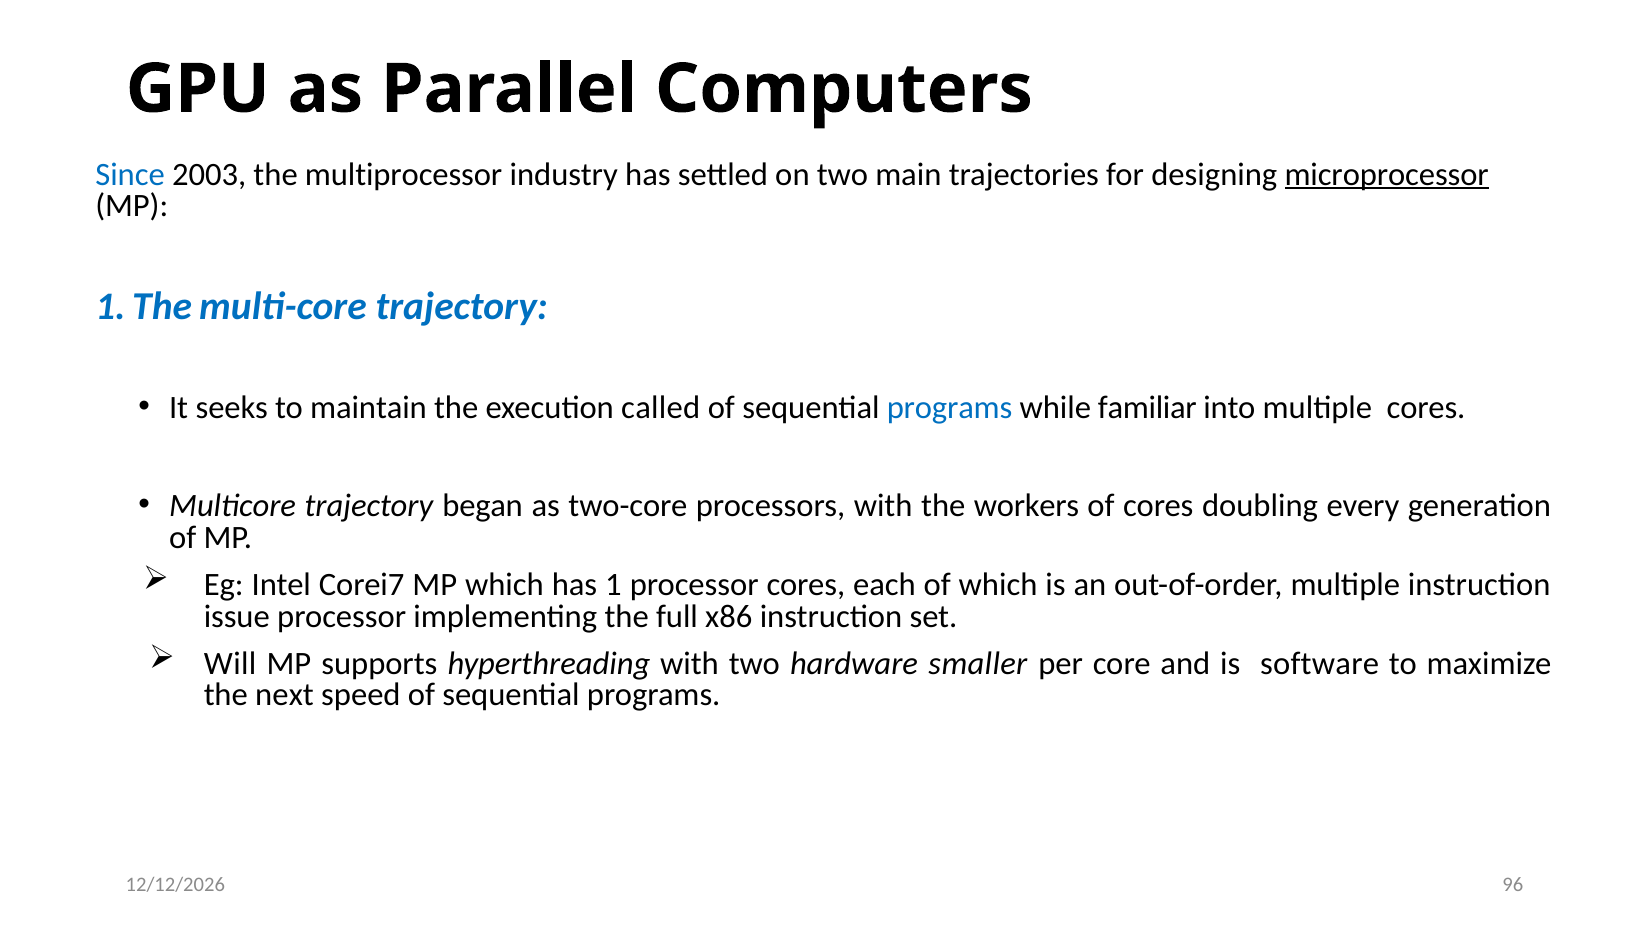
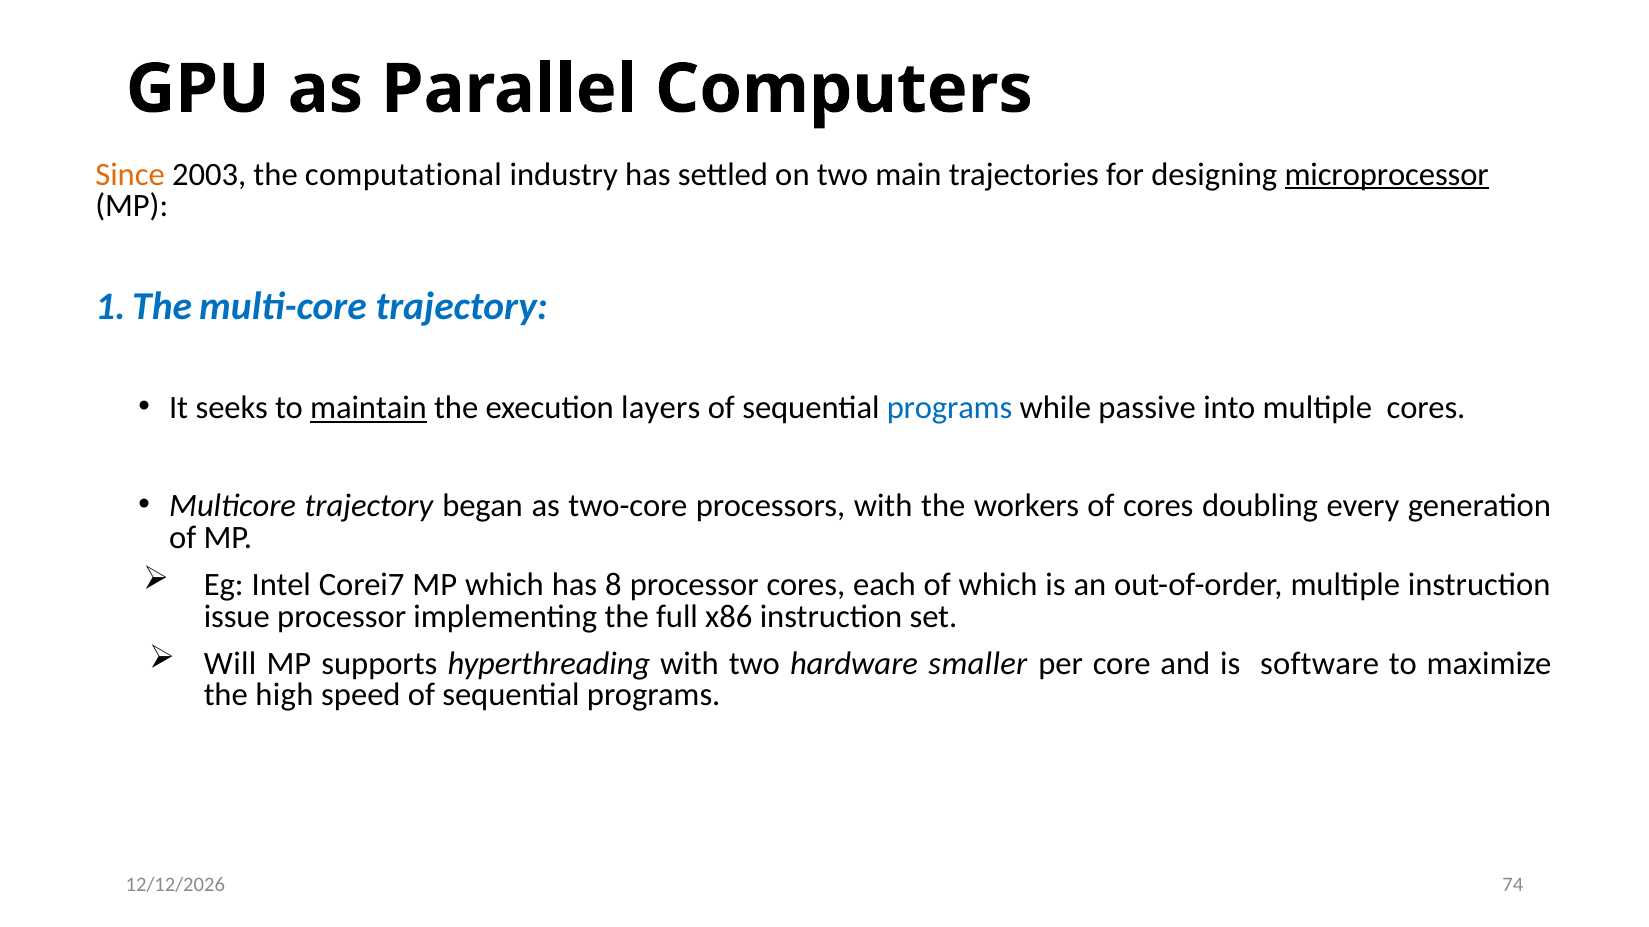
Since colour: blue -> orange (130, 174)
multiprocessor: multiprocessor -> computational (403, 174)
maintain underline: none -> present (368, 408)
called: called -> layers (661, 408)
familiar: familiar -> passive (1147, 408)
1: 1 -> 8 (613, 585)
next: next -> high (284, 695)
96: 96 -> 74 (1513, 886)
